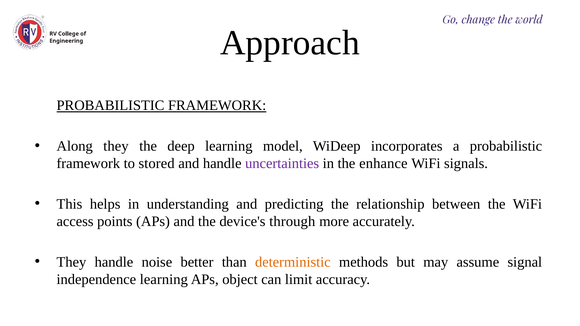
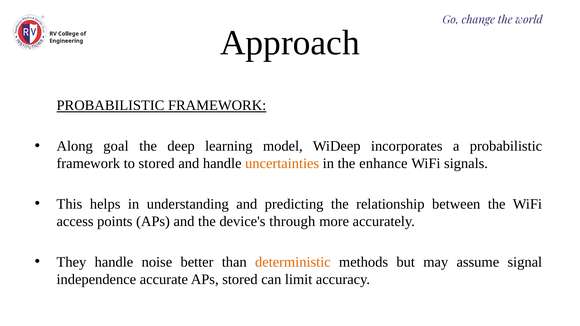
Along they: they -> goal (116, 146)
uncertainties colour: purple -> orange (282, 164)
independence learning: learning -> accurate (164, 280)
APs object: object -> stored (240, 280)
